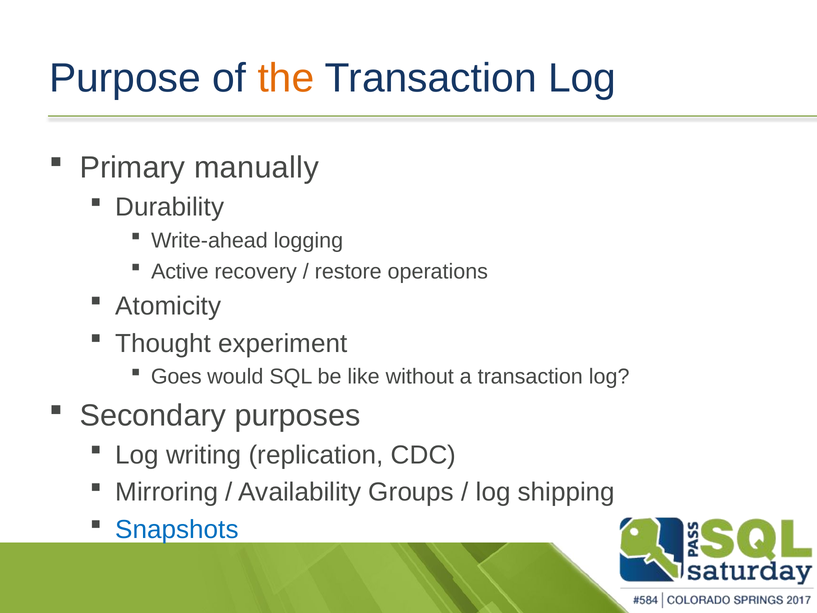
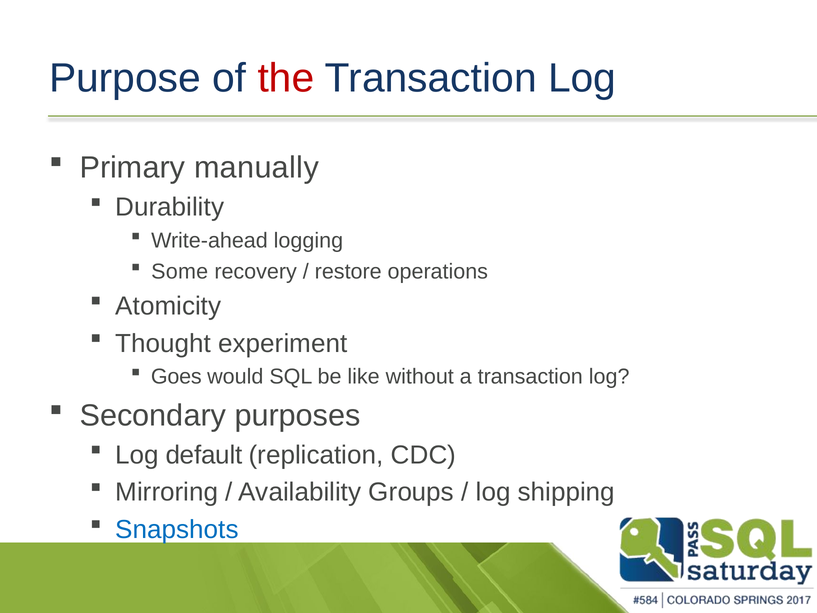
the colour: orange -> red (286, 78)
Active: Active -> Some (180, 271)
writing: writing -> default (204, 455)
